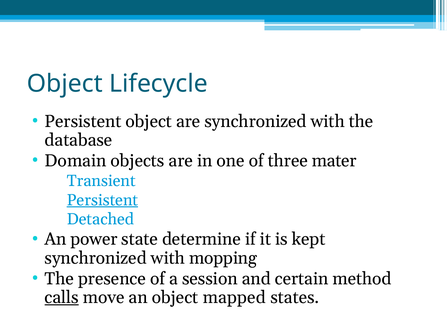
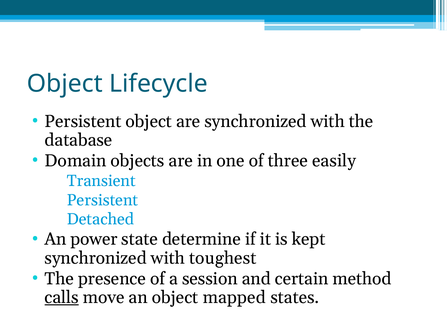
mater: mater -> easily (334, 161)
Persistent underline: present -> none (102, 200)
mopping: mopping -> toughest (223, 258)
